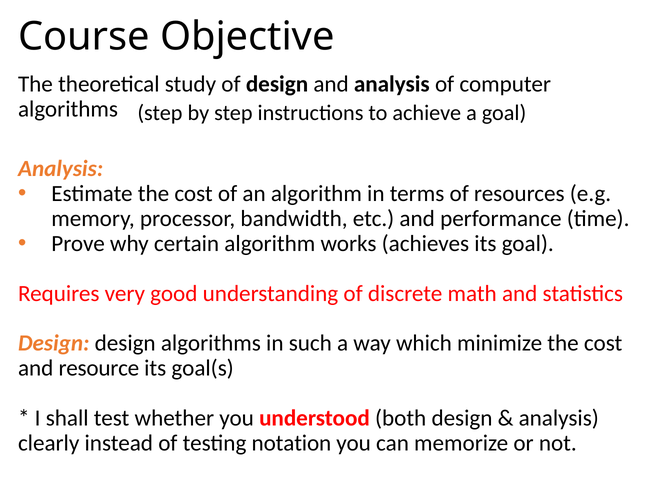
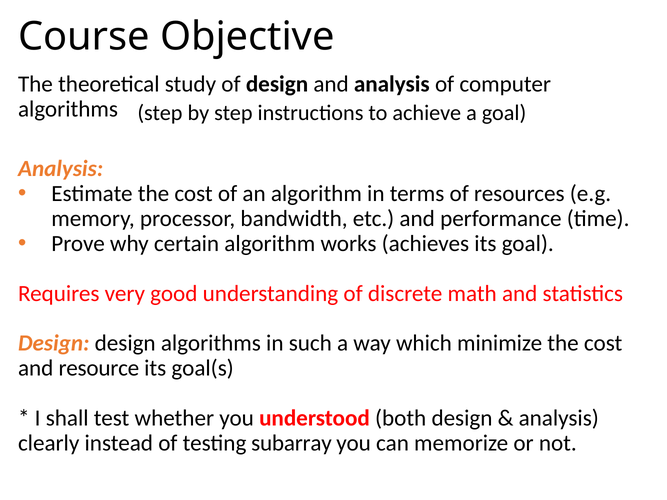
notation: notation -> subarray (291, 444)
